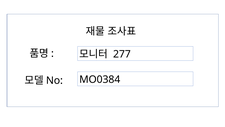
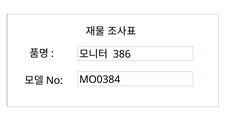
277: 277 -> 386 (122, 54)
